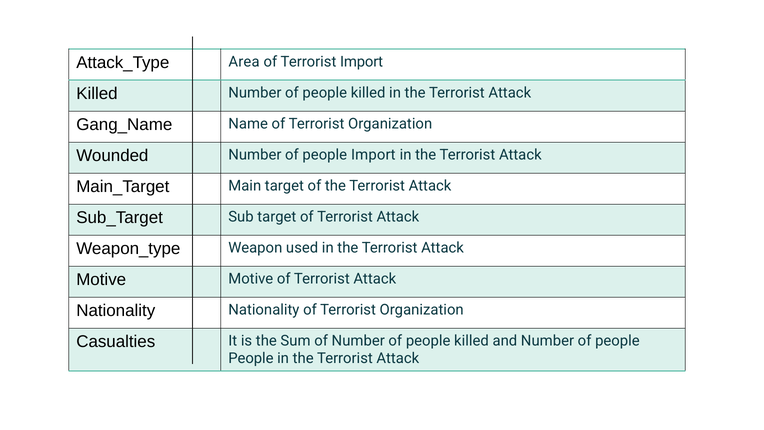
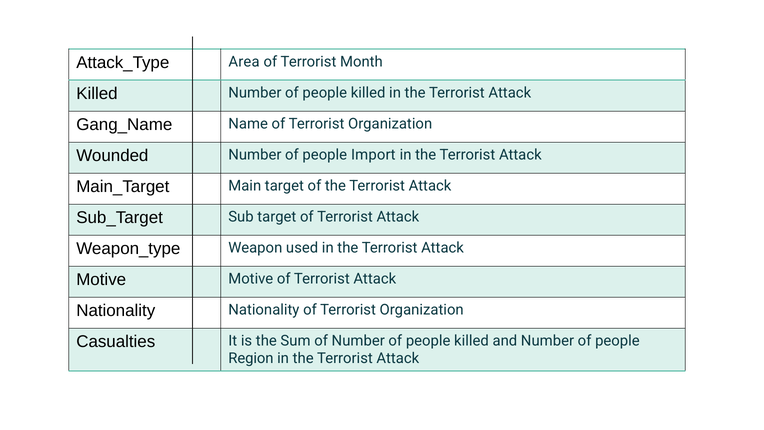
Terrorist Import: Import -> Month (361, 62)
People: People -> Region (251, 358)
